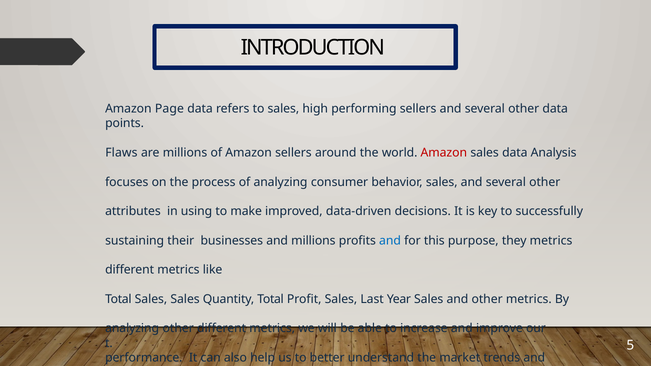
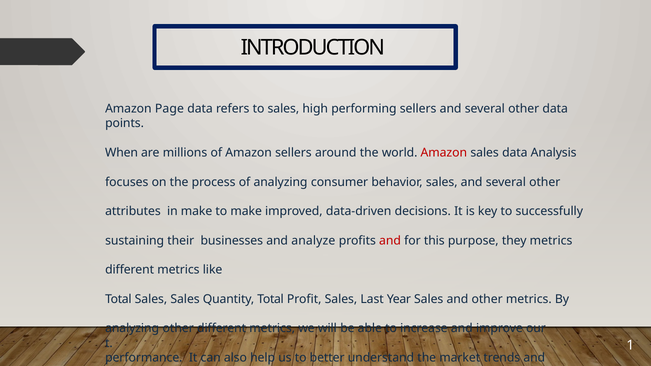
Flaws: Flaws -> When (122, 153)
in using: using -> make (197, 211)
and millions: millions -> analyze (313, 241)
and colour: blue -> red (390, 241)
5: 5 -> 1 (630, 345)
